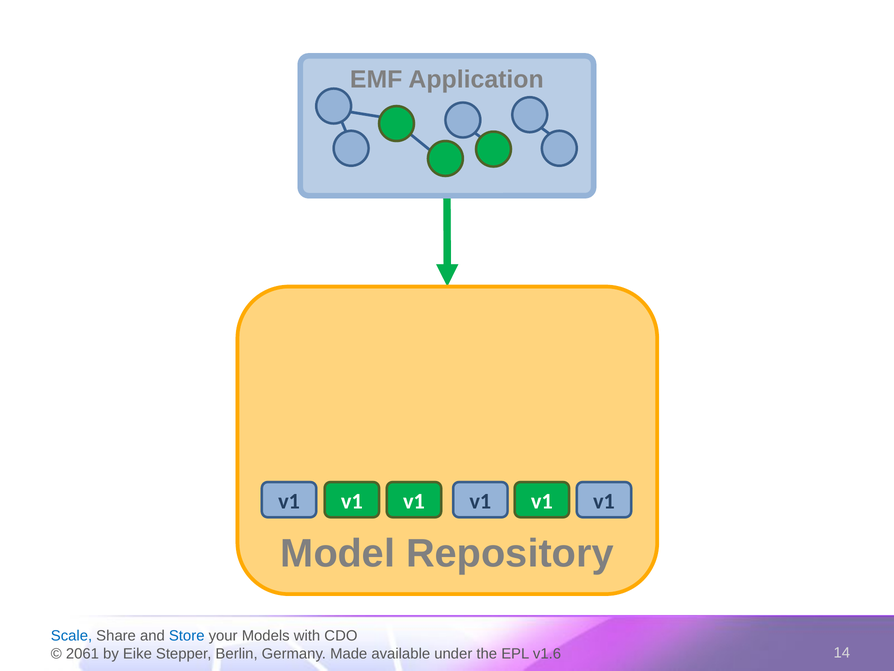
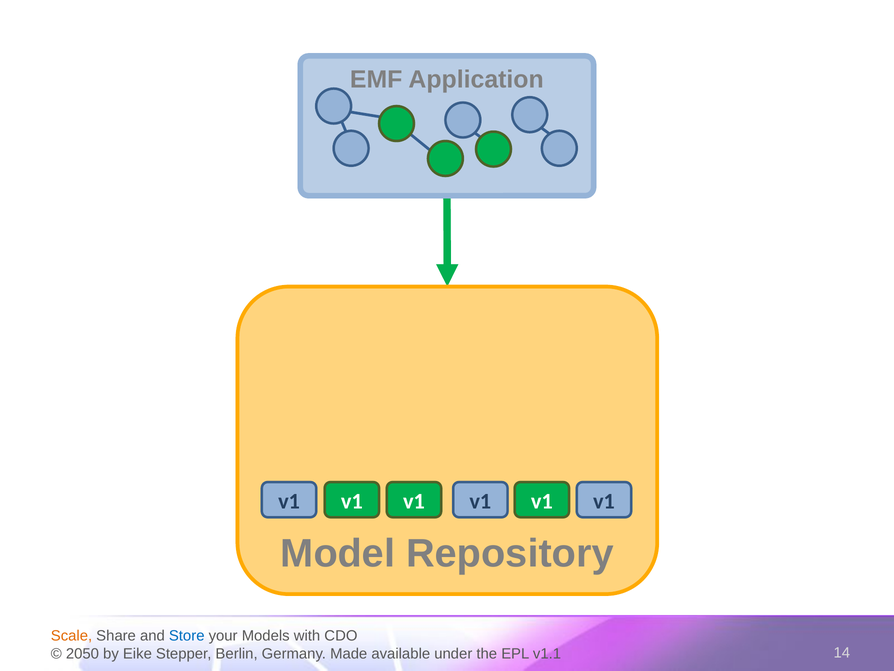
Scale colour: blue -> orange (72, 635)
2061: 2061 -> 2050 (82, 653)
v1.6: v1.6 -> v1.1 (547, 653)
